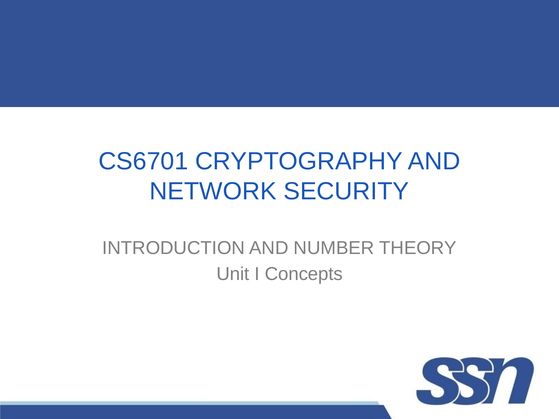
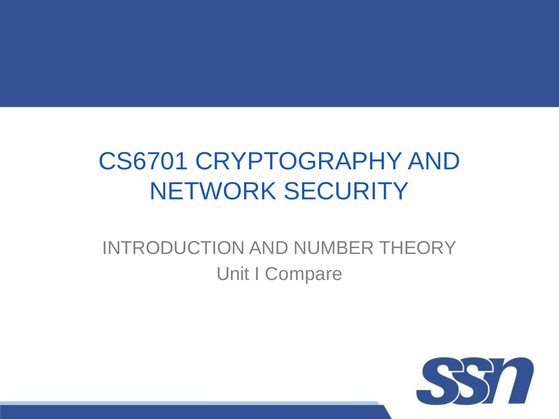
Concepts: Concepts -> Compare (304, 274)
